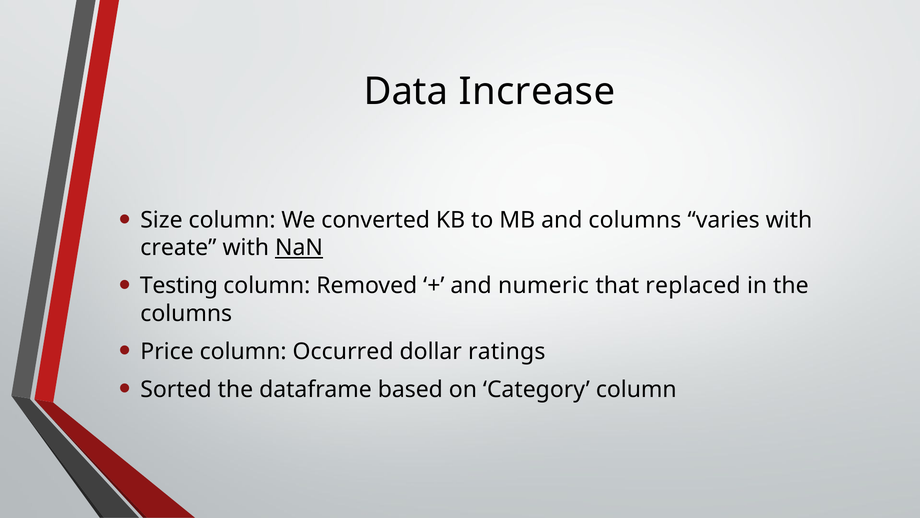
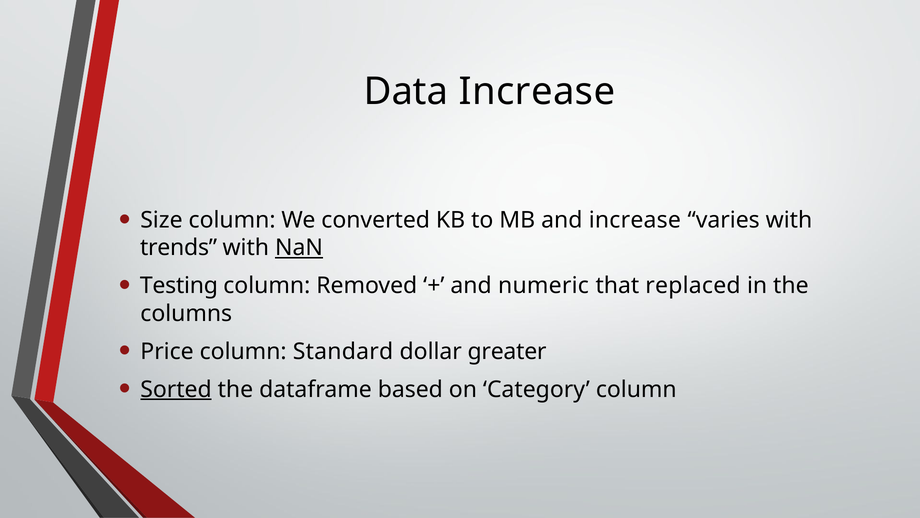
and columns: columns -> increase (635, 220)
create: create -> trends (179, 248)
Occurred: Occurred -> Standard (343, 351)
ratings: ratings -> greater (507, 351)
Sorted underline: none -> present (176, 389)
